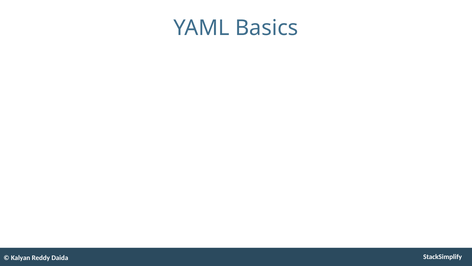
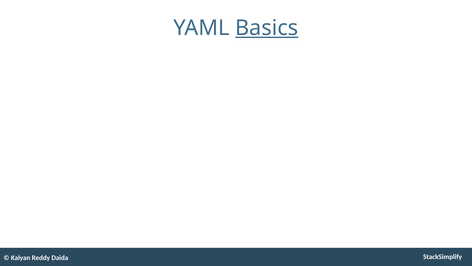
Basics underline: none -> present (267, 28)
